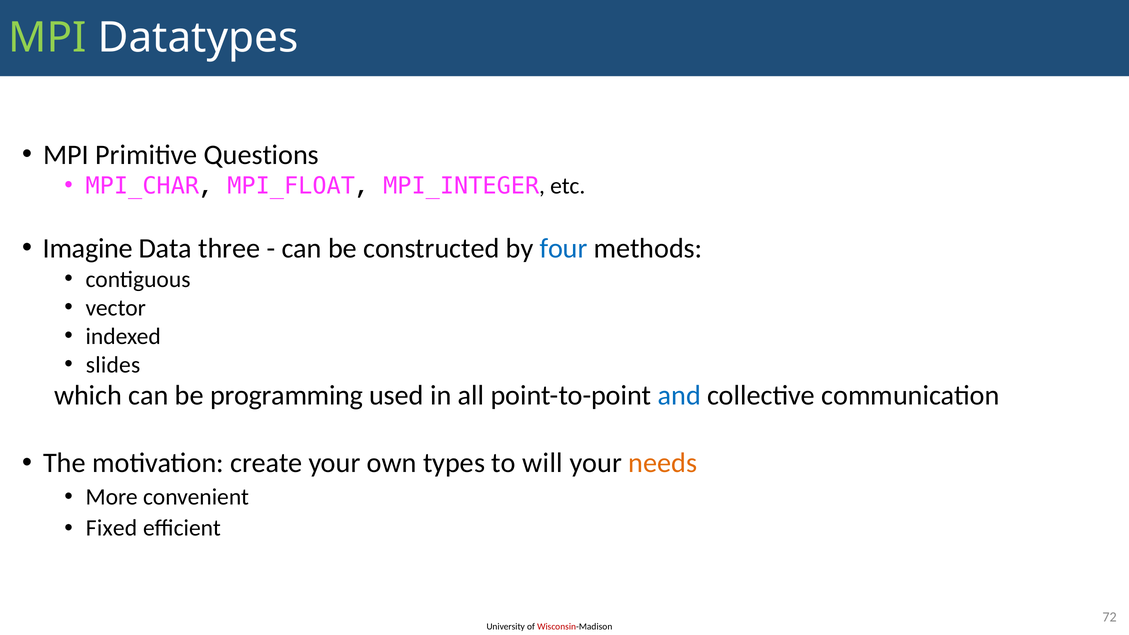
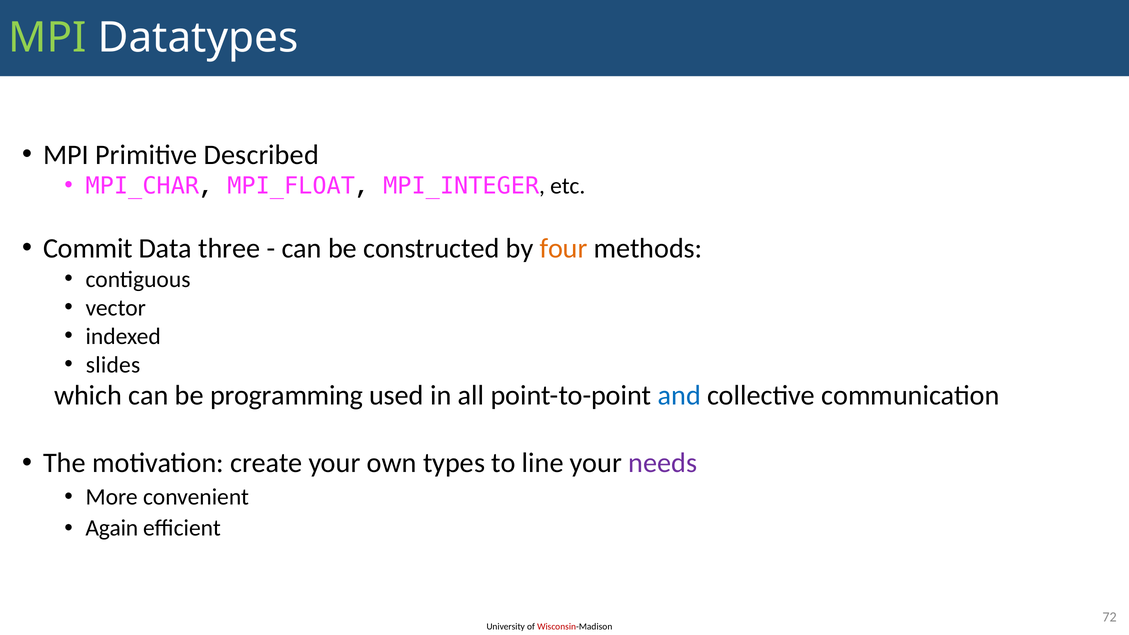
Questions: Questions -> Described (261, 155)
Imagine: Imagine -> Commit (88, 249)
four colour: blue -> orange (564, 249)
will: will -> line (543, 463)
needs colour: orange -> purple (663, 463)
Fixed: Fixed -> Again (112, 528)
